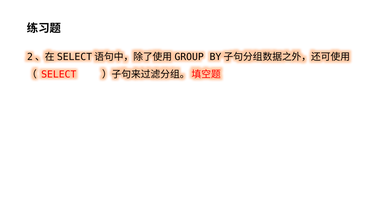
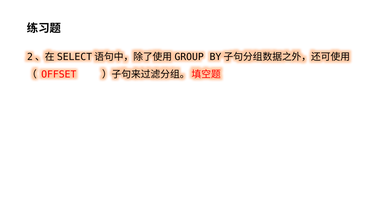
SELECT: SELECT -> OFFSET (59, 74)
